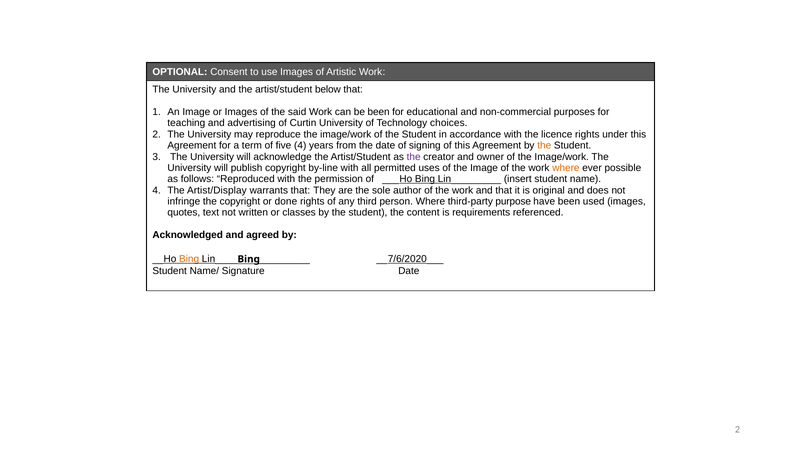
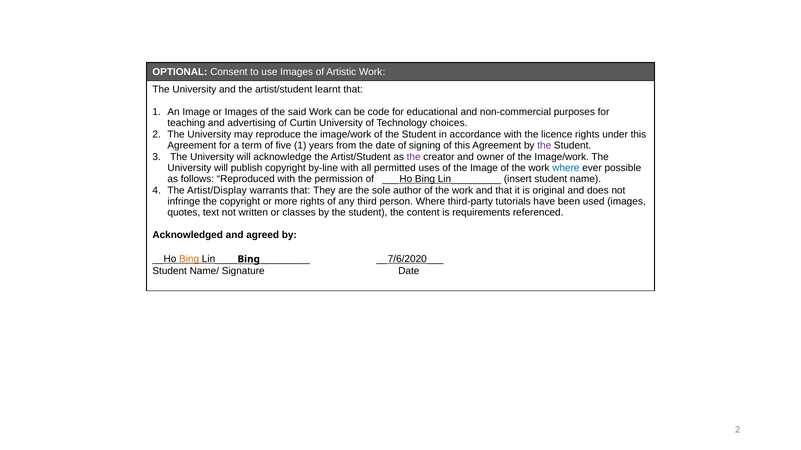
below: below -> learnt (328, 90)
be been: been -> code (379, 112)
five 4: 4 -> 1 (300, 146)
the colour: orange -> purple (544, 146)
where colour: orange -> blue (566, 168)
done: done -> more (286, 202)
purpose: purpose -> tutorials (513, 202)
